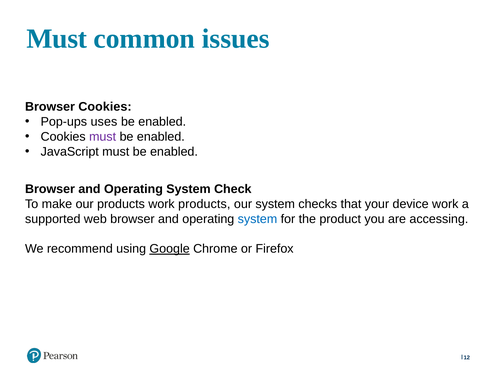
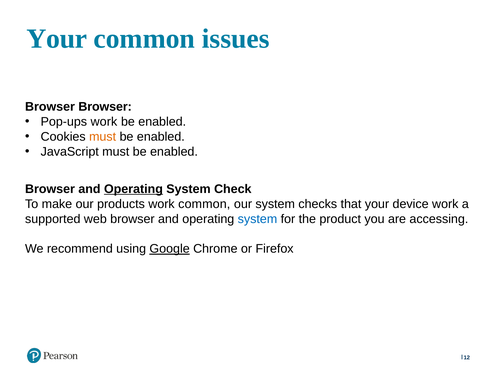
Must: Must -> Your (57, 39)
Browser Cookies: Cookies -> Browser (105, 107)
Pop-ups uses: uses -> work (104, 122)
must colour: purple -> orange (103, 137)
Operating underline: none -> present (133, 189)
work products: products -> common (204, 204)
